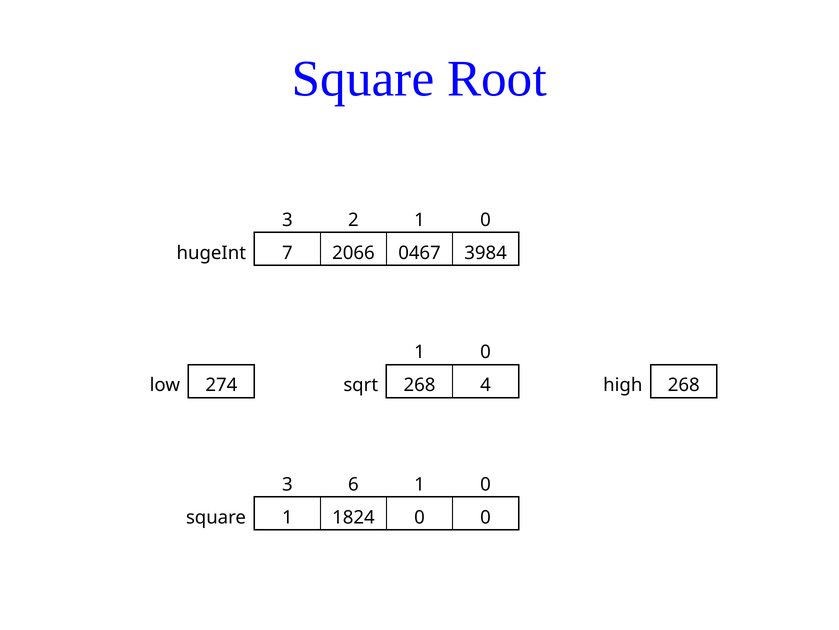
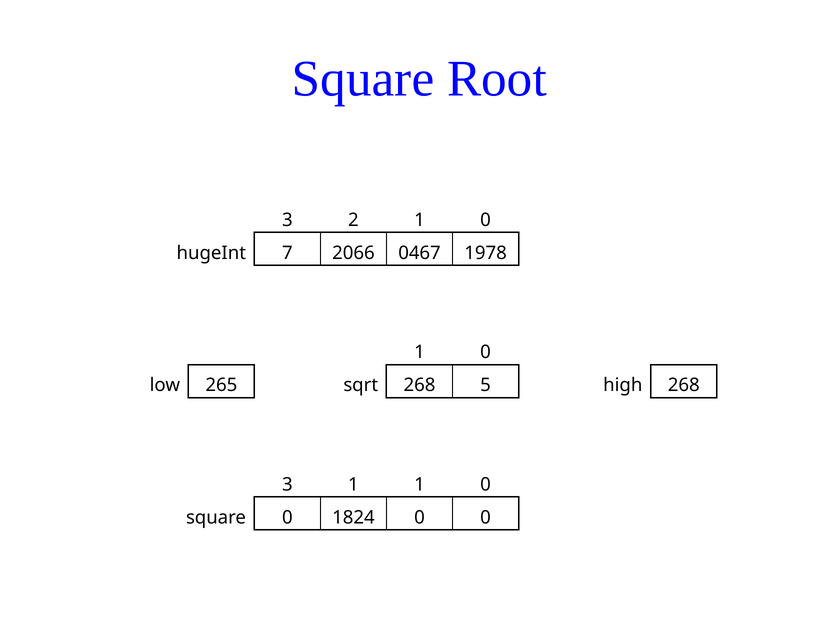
3984: 3984 -> 1978 (486, 253)
274: 274 -> 265 (221, 385)
4: 4 -> 5 (486, 385)
3 6: 6 -> 1 (353, 484)
square 1: 1 -> 0 (287, 517)
